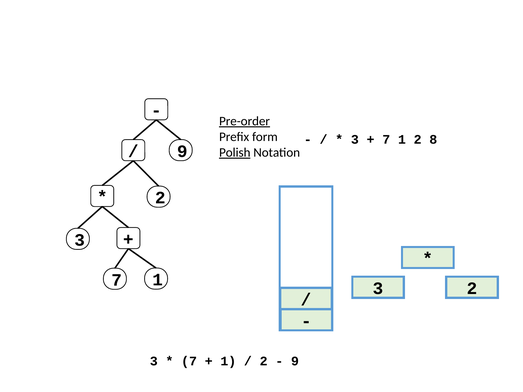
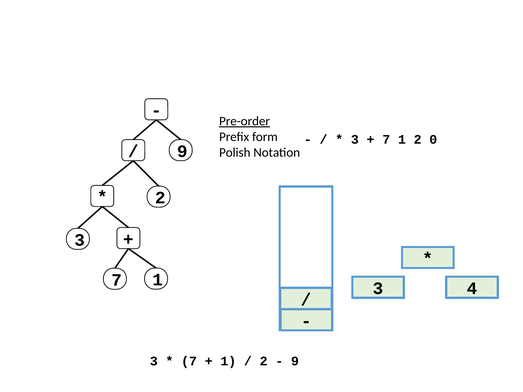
8: 8 -> 0 (433, 140)
Polish underline: present -> none (235, 153)
3 2: 2 -> 4 (472, 289)
